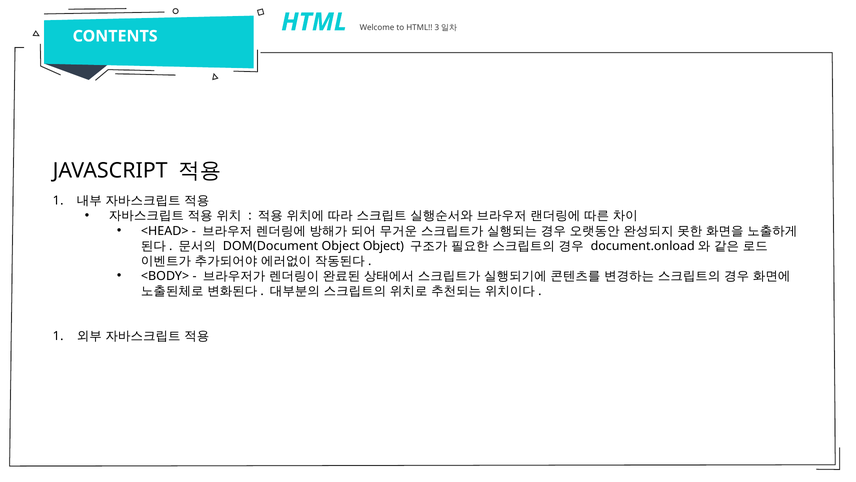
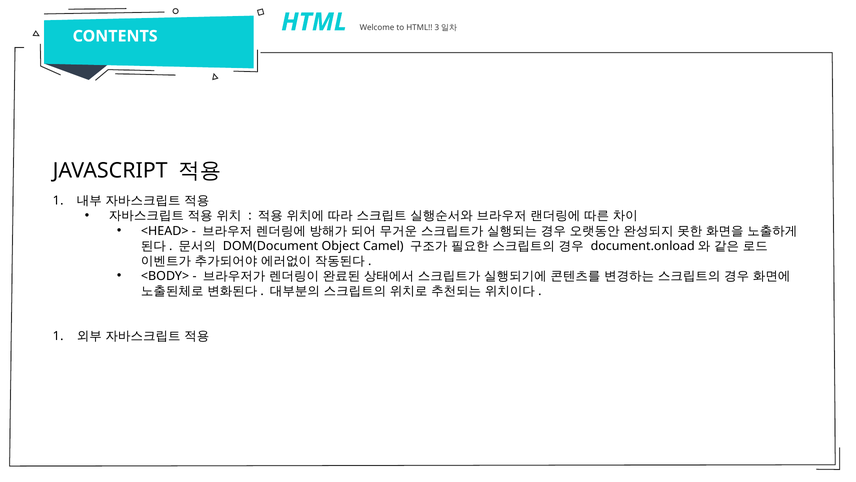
Object Object: Object -> Camel (383, 246)
